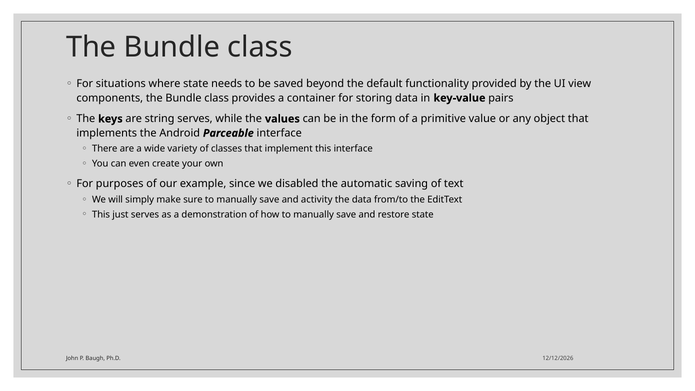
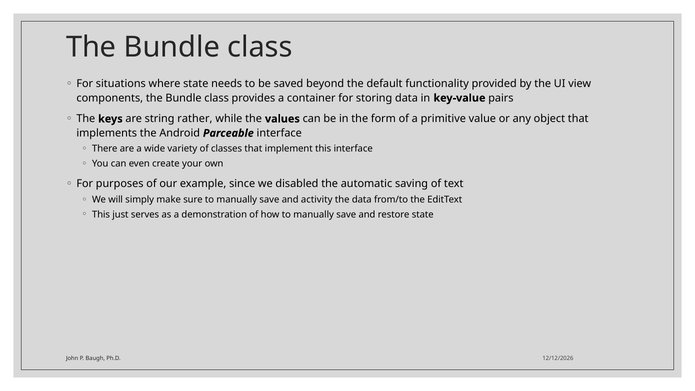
string serves: serves -> rather (195, 119)
